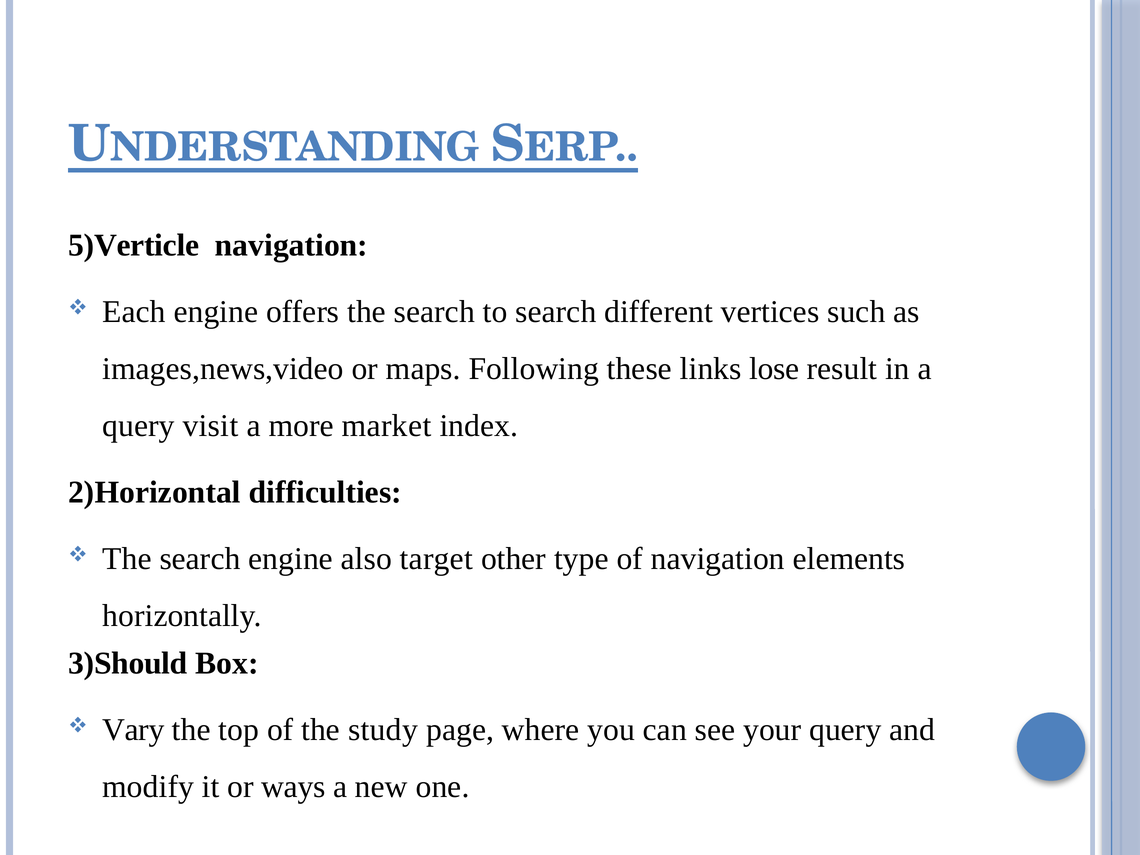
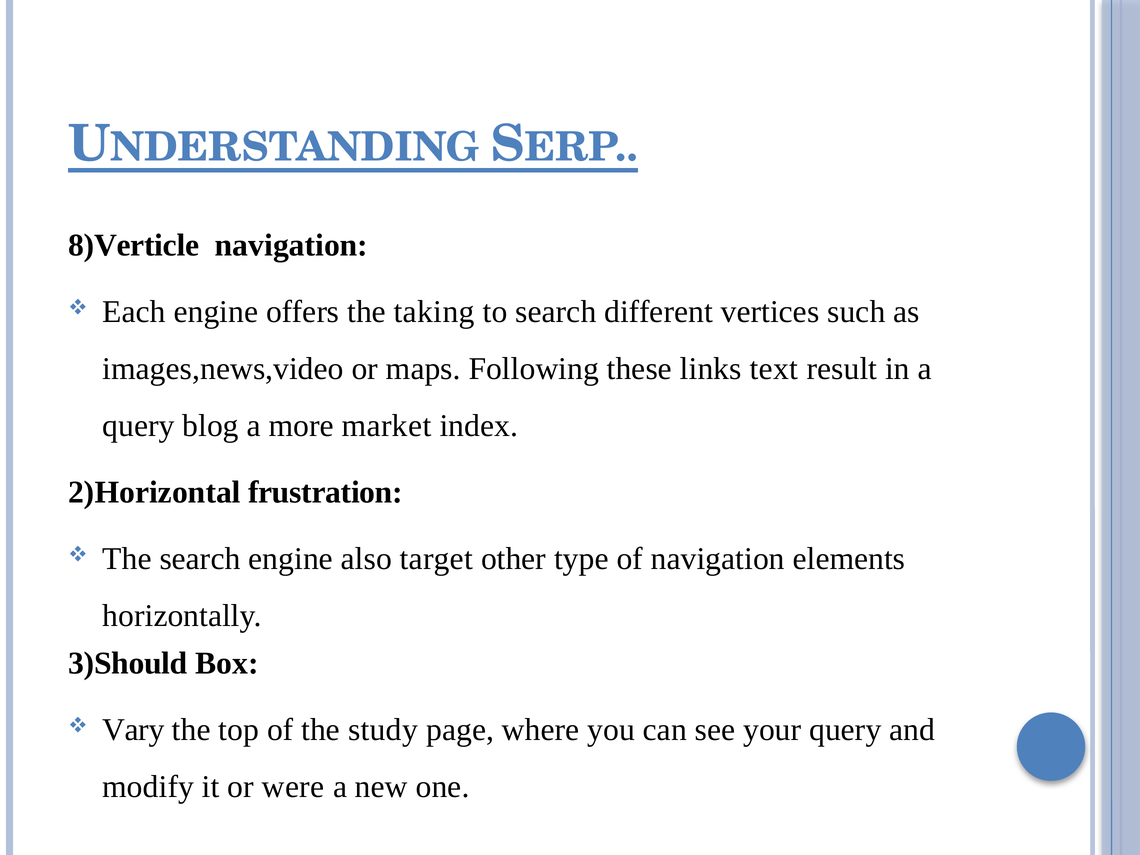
5)Verticle: 5)Verticle -> 8)Verticle (134, 245)
offers the search: search -> taking (434, 312)
lose: lose -> text (774, 369)
visit: visit -> blog (211, 426)
difficulties: difficulties -> frustration (325, 492)
ways: ways -> were (293, 787)
